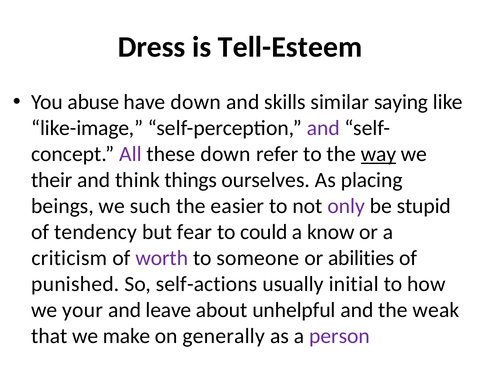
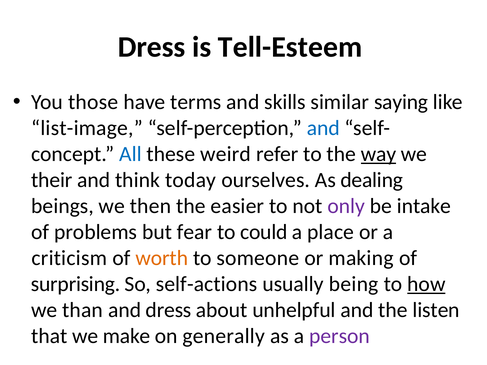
abuse: abuse -> those (93, 102)
have down: down -> terms (196, 102)
like-image: like-image -> list-image (87, 128)
and colour: purple -> blue (323, 128)
All colour: purple -> blue (130, 154)
these down: down -> weird (226, 154)
things: things -> today (191, 180)
placing: placing -> dealing (372, 180)
such: such -> then (150, 206)
stupid: stupid -> intake (424, 206)
tendency: tendency -> problems (96, 232)
know: know -> place (331, 232)
worth colour: purple -> orange (162, 258)
abilities: abilities -> making (361, 258)
punished: punished -> surprising (76, 284)
initial: initial -> being (354, 284)
how underline: none -> present (426, 284)
your: your -> than (83, 310)
and leave: leave -> dress (169, 310)
weak: weak -> listen (436, 310)
